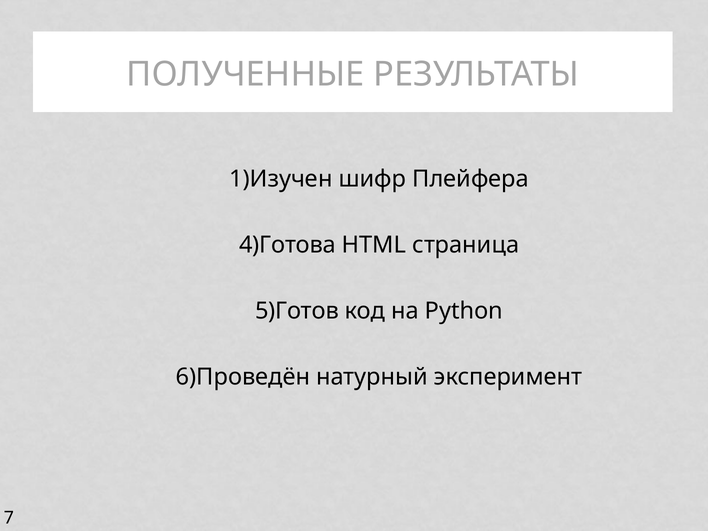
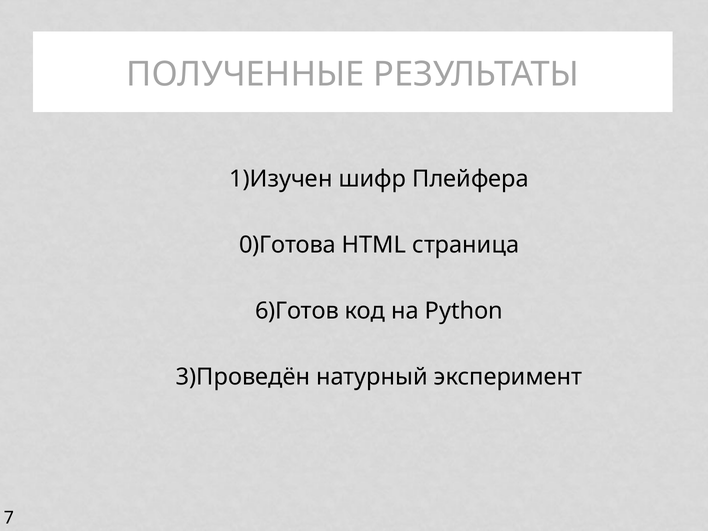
4)Готова: 4)Готова -> 0)Готова (288, 245)
5)Готов: 5)Готов -> 6)Готов (297, 311)
6)Проведён: 6)Проведён -> 3)Проведён (243, 377)
